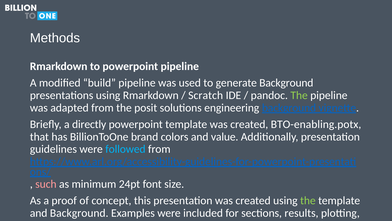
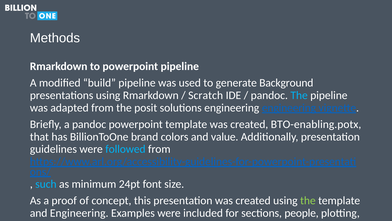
The colour: light green -> light blue (299, 95)
engineering background: background -> engineering (289, 108)
a directly: directly -> pandoc (89, 124)
such colour: pink -> light blue (46, 184)
and Background: Background -> Engineering (79, 213)
results: results -> people (302, 213)
